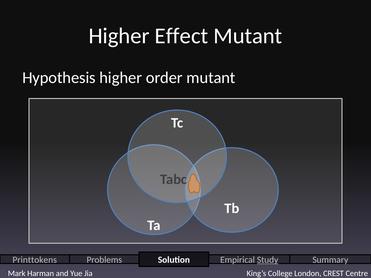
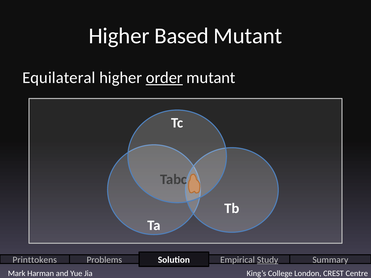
Effect: Effect -> Based (182, 36)
Hypothesis: Hypothesis -> Equilateral (59, 78)
order underline: none -> present (164, 78)
